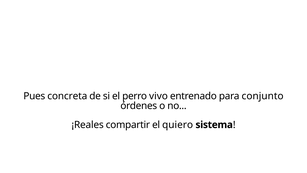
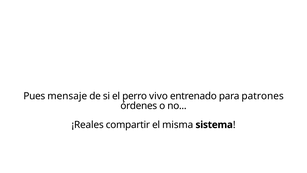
concreta: concreta -> mensaje (67, 96)
conjunto: conjunto -> patrones (263, 96)
quiero: quiero -> misma (178, 125)
